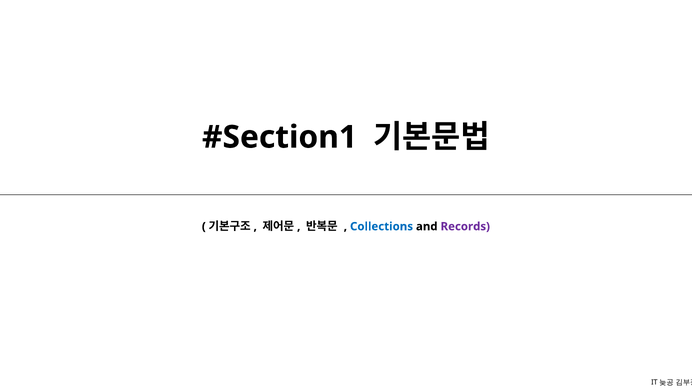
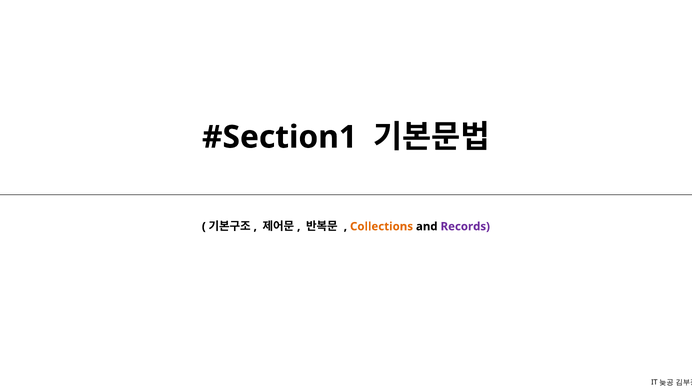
Collections colour: blue -> orange (382, 227)
